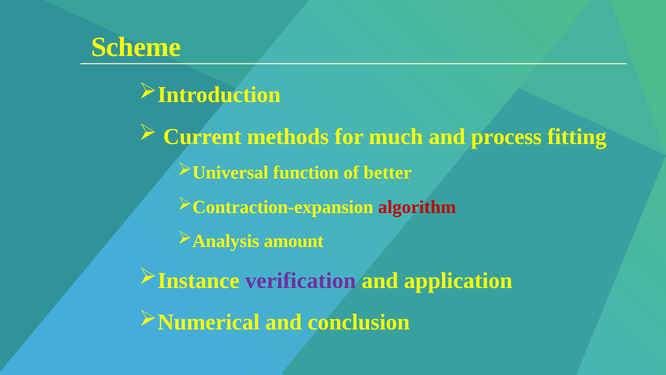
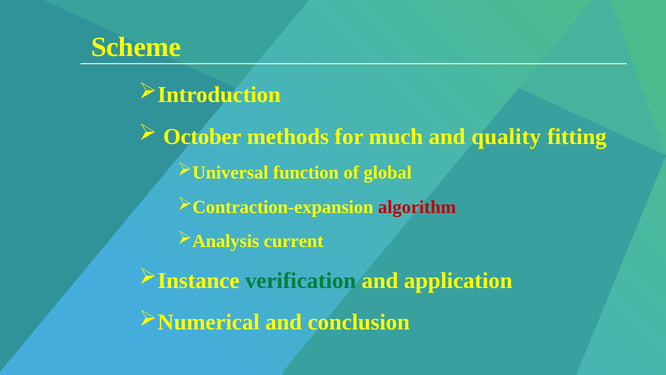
Current: Current -> October (202, 136)
process: process -> quality (506, 136)
better: better -> global (388, 173)
amount: amount -> current (294, 241)
verification colour: purple -> green (301, 280)
